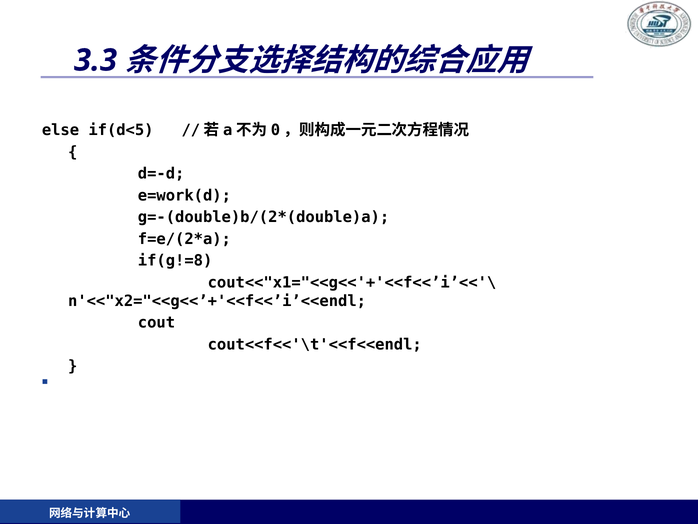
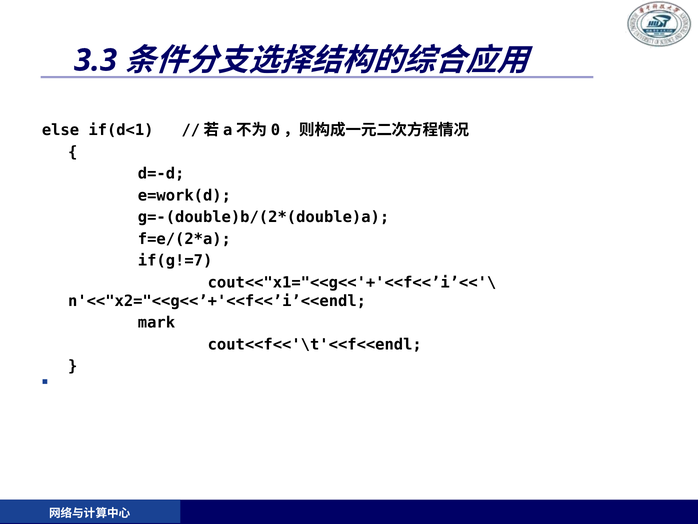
if(d<5: if(d<5 -> if(d<1 (121, 130)
if(g!=8: if(g!=8 -> if(g!=7 (175, 260)
cout: cout -> mark (156, 322)
